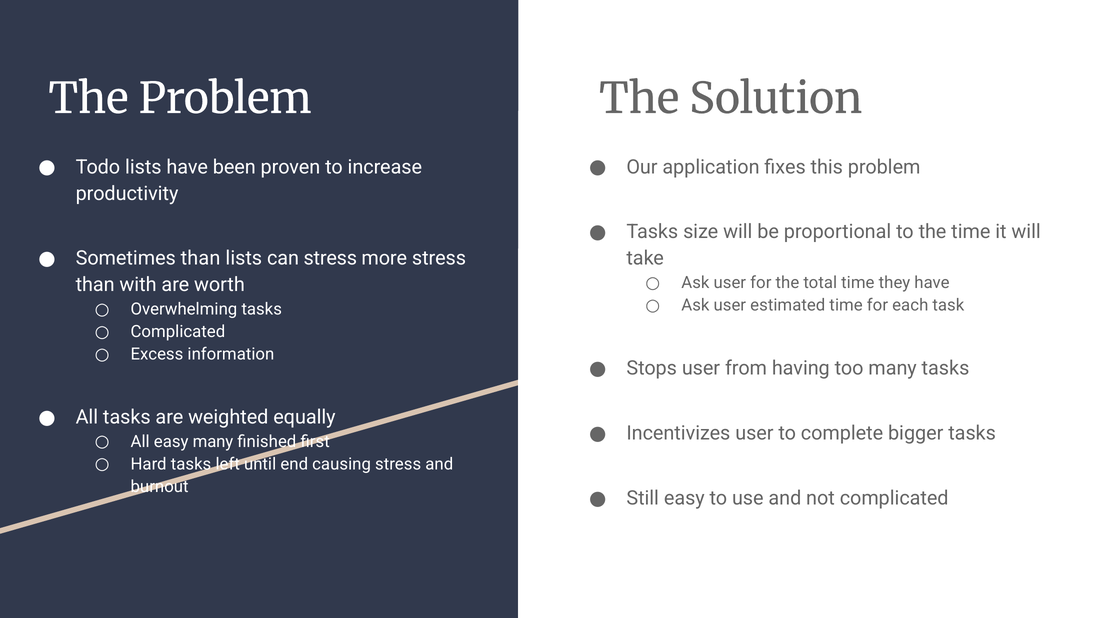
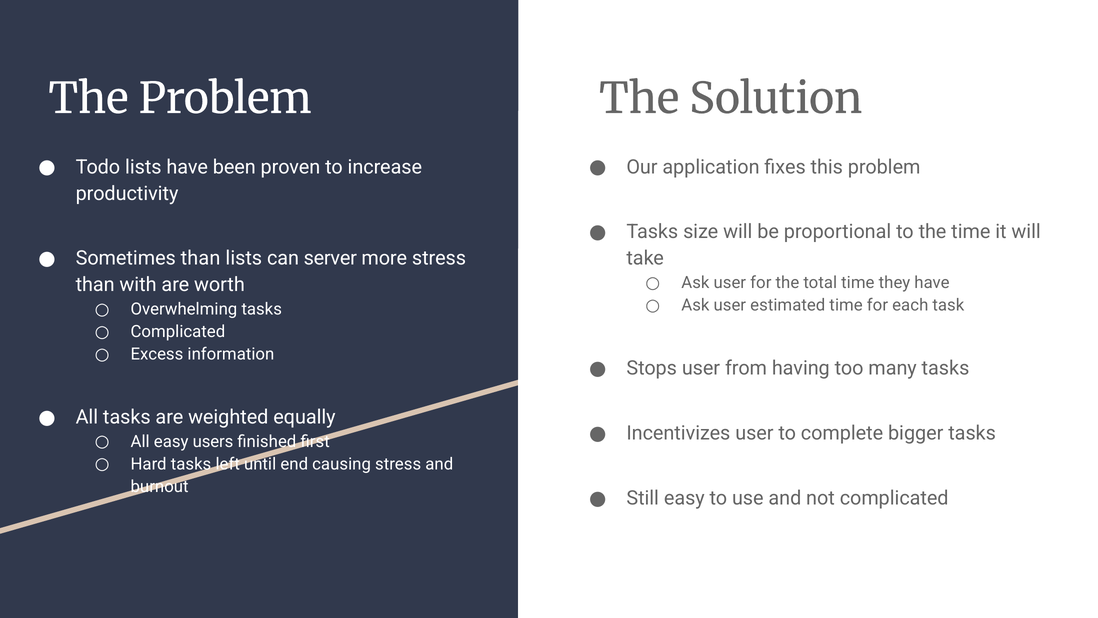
can stress: stress -> server (330, 258)
easy many: many -> users (213, 441)
